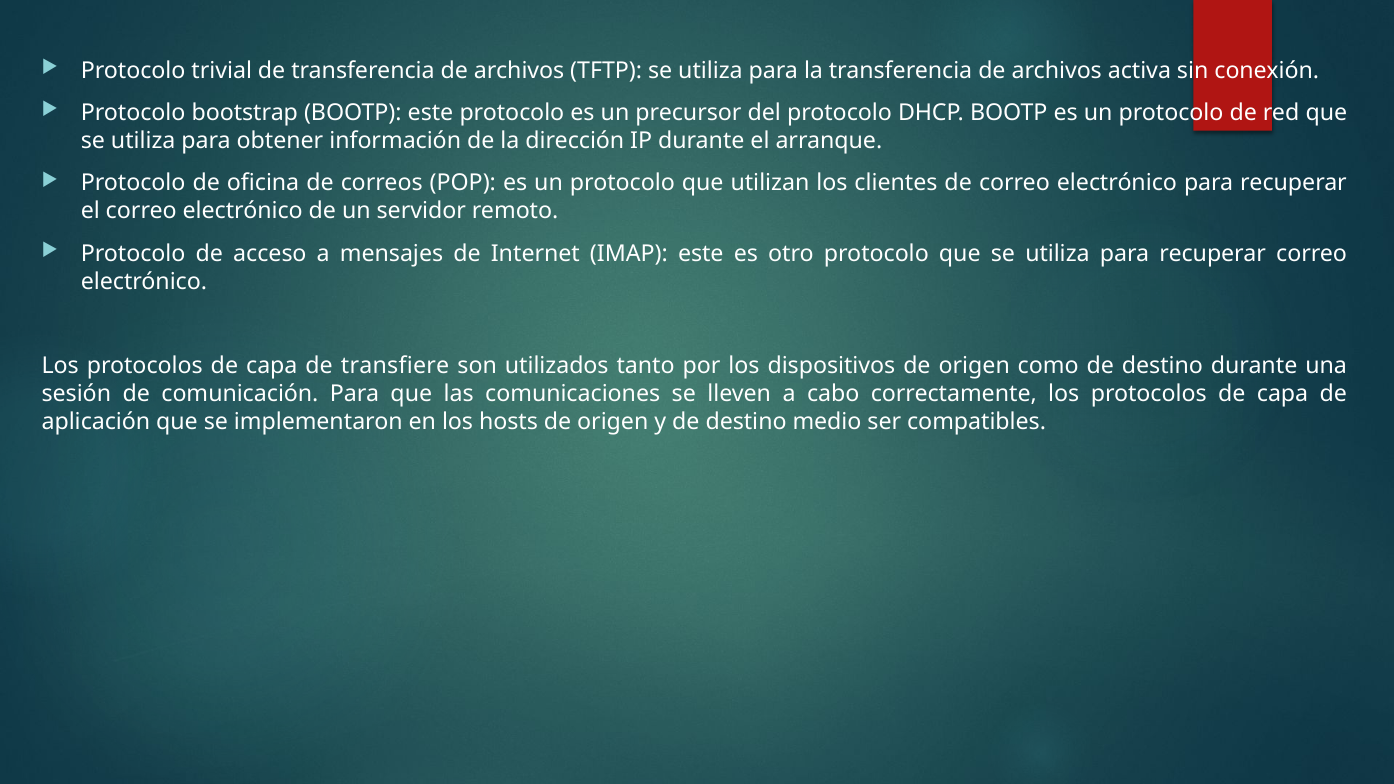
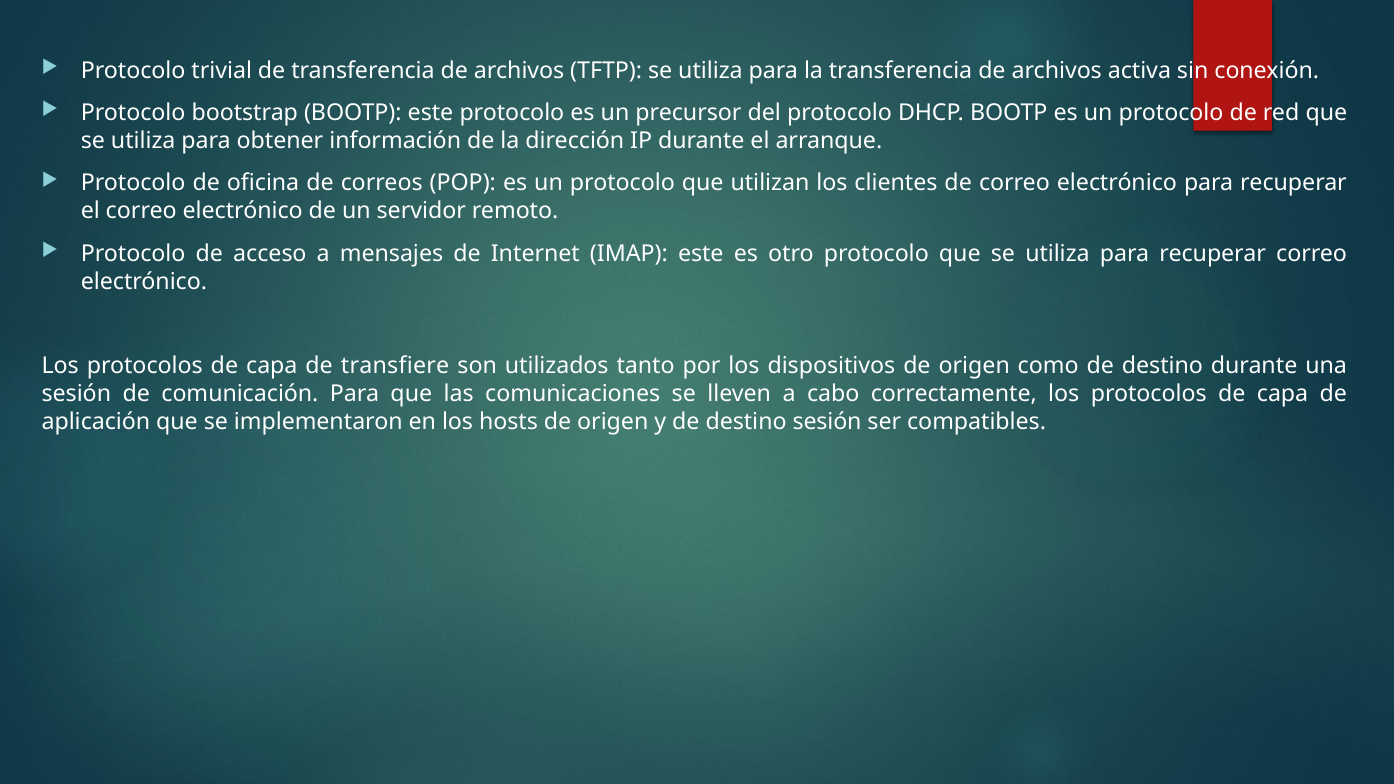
destino medio: medio -> sesión (827, 422)
